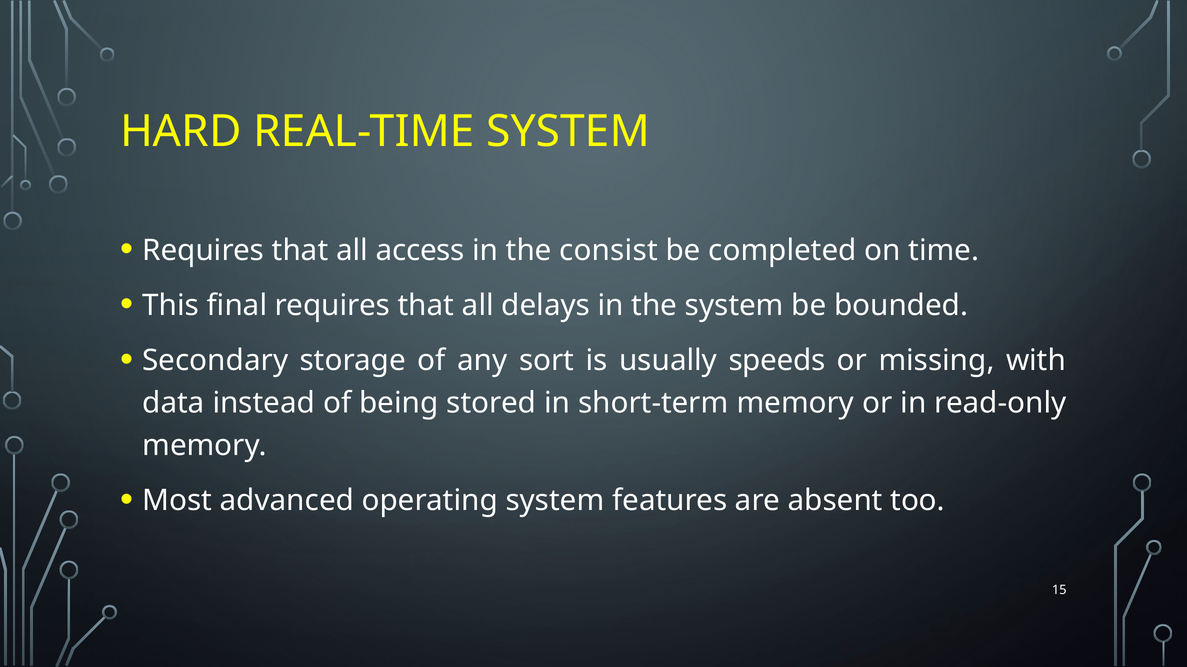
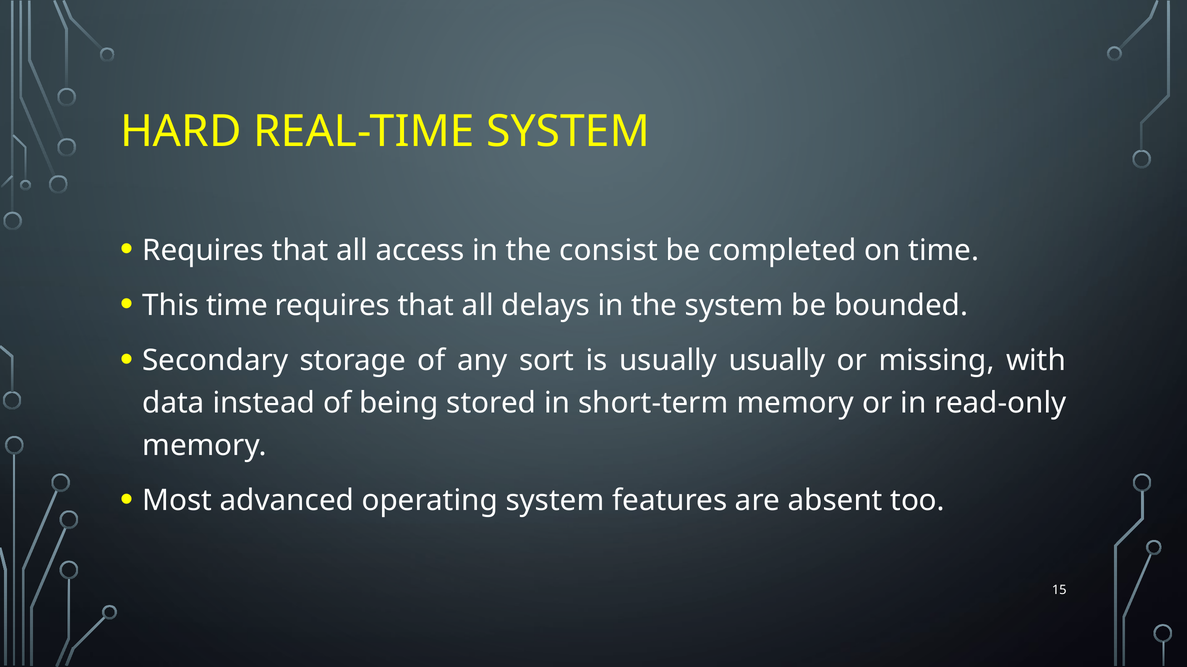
This final: final -> time (237, 306)
usually speeds: speeds -> usually (777, 361)
